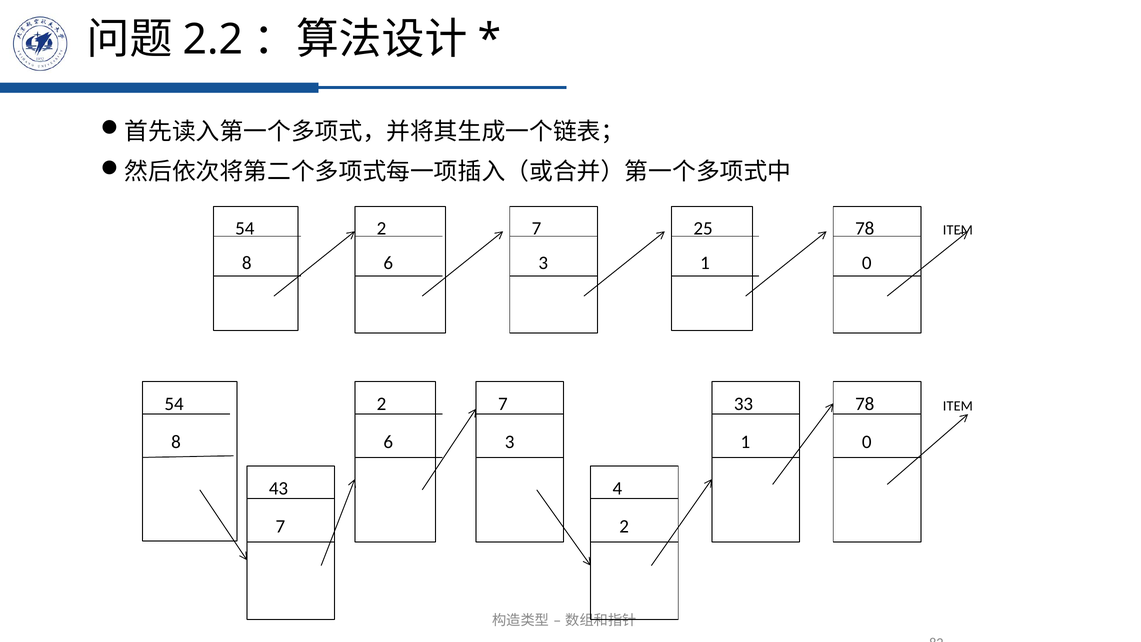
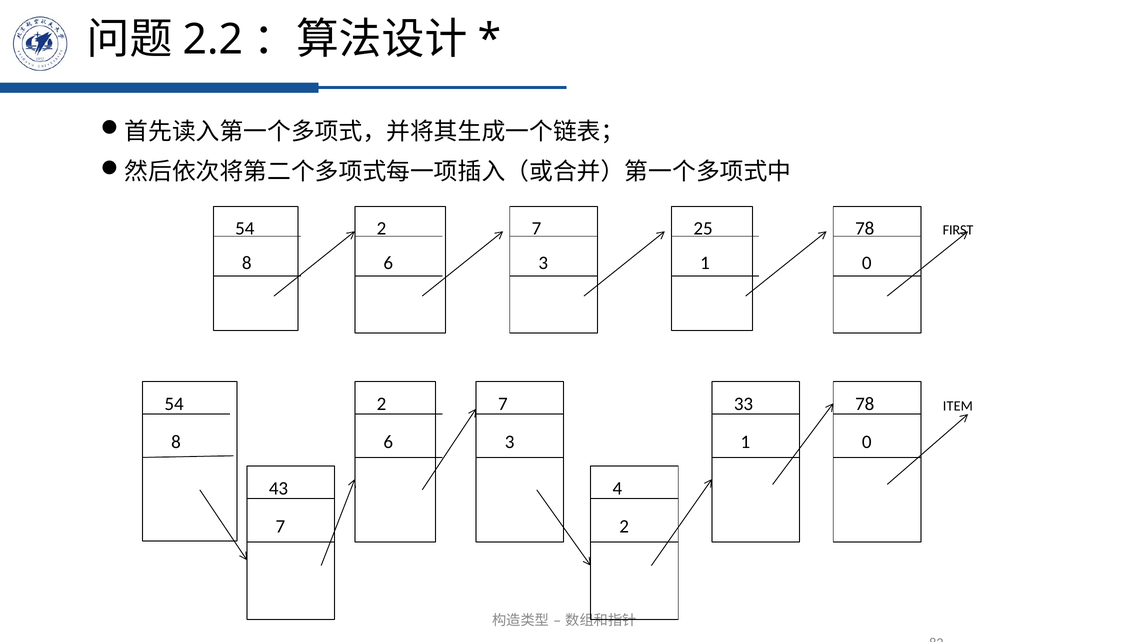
ITEM: ITEM -> FIRST (958, 230)
